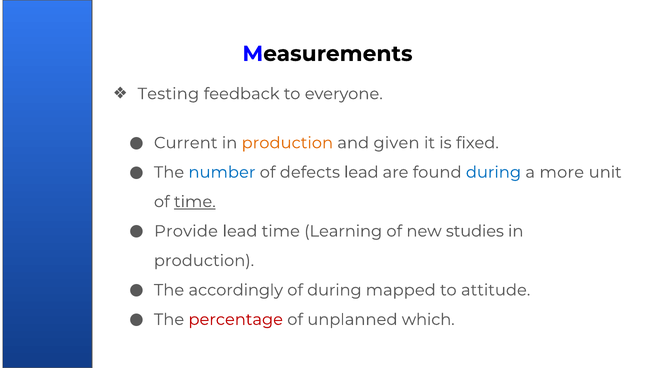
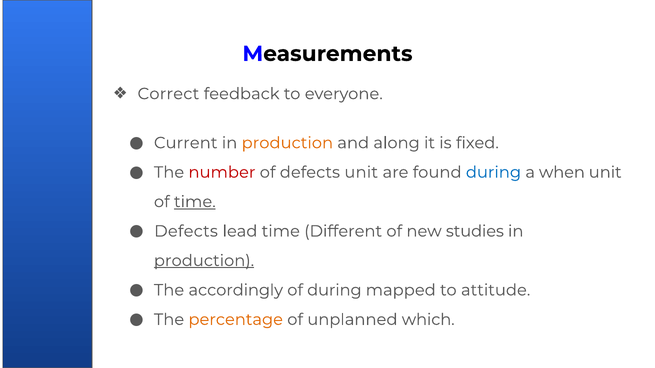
Testing: Testing -> Correct (168, 94)
given: given -> along (397, 143)
number colour: blue -> red (222, 173)
defects lead: lead -> unit (361, 173)
more: more -> when (562, 173)
Provide: Provide -> Defects (186, 231)
Learning: Learning -> Different (343, 231)
production underline: none -> present (204, 261)
percentage colour: red -> orange (236, 320)
